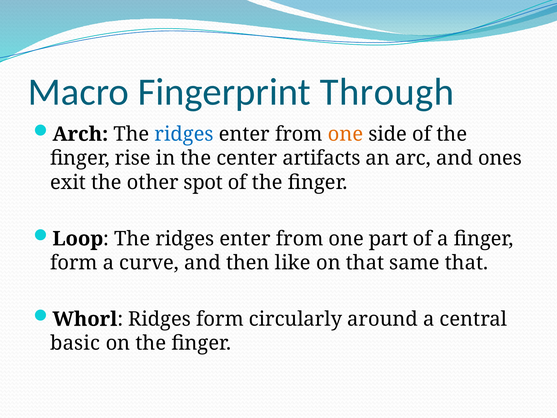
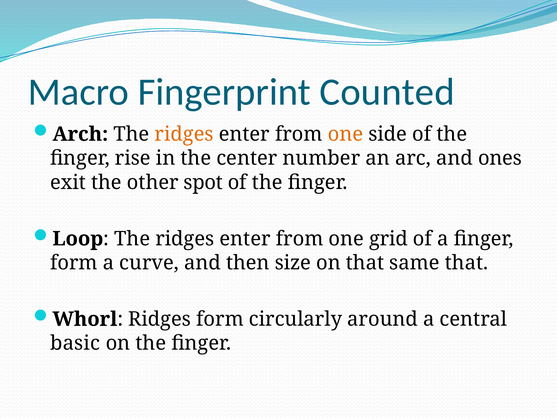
Through: Through -> Counted (387, 92)
ridges colour: blue -> orange (184, 134)
artifacts: artifacts -> number (321, 158)
part: part -> grid (389, 239)
like: like -> size (293, 263)
